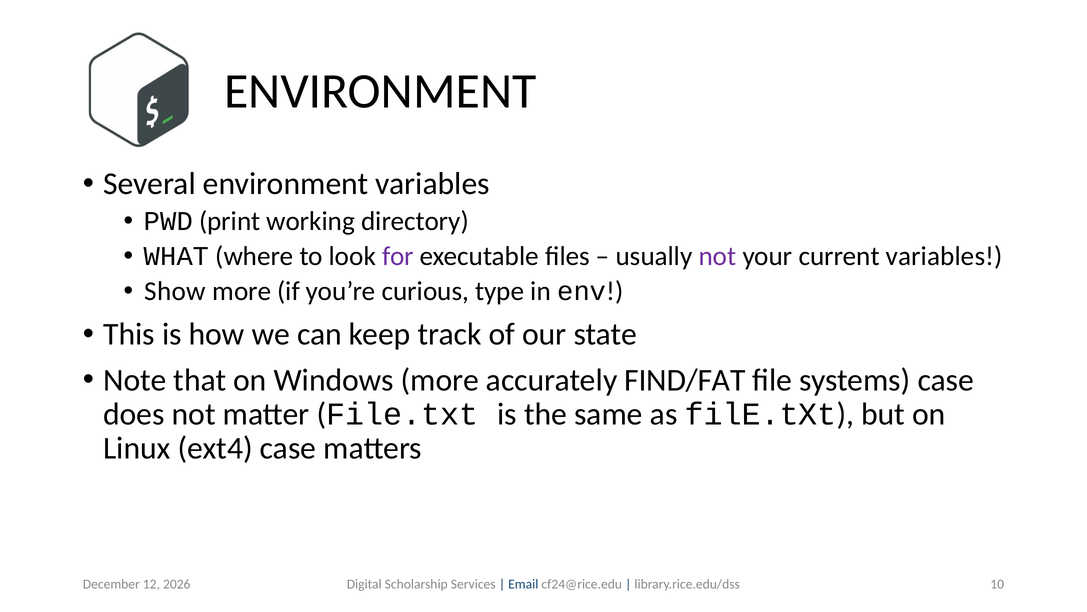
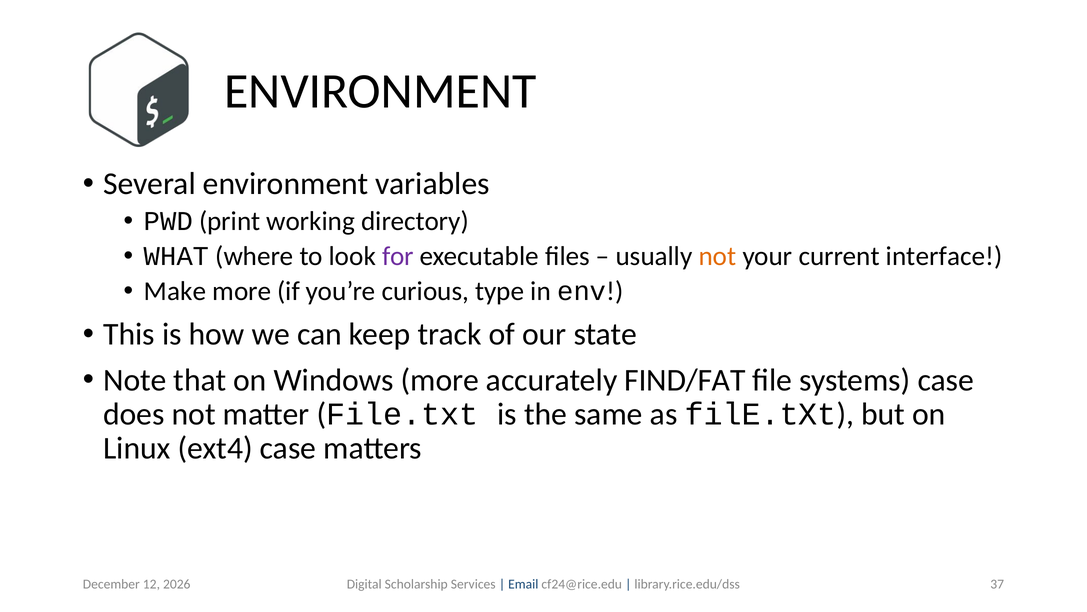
not colour: purple -> orange (718, 256)
current variables: variables -> interface (944, 256)
Show: Show -> Make (175, 291)
10: 10 -> 37 (997, 584)
